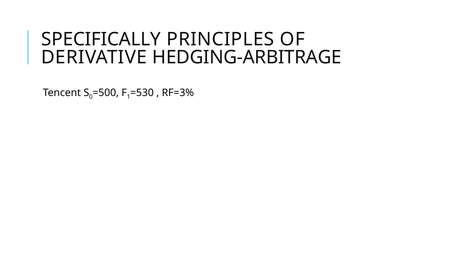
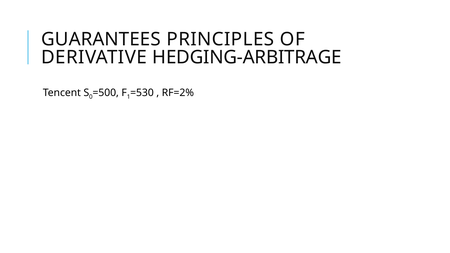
SPECIFICALLY: SPECIFICALLY -> GUARANTEES (101, 39)
RF=3%: RF=3% -> RF=2% (178, 93)
